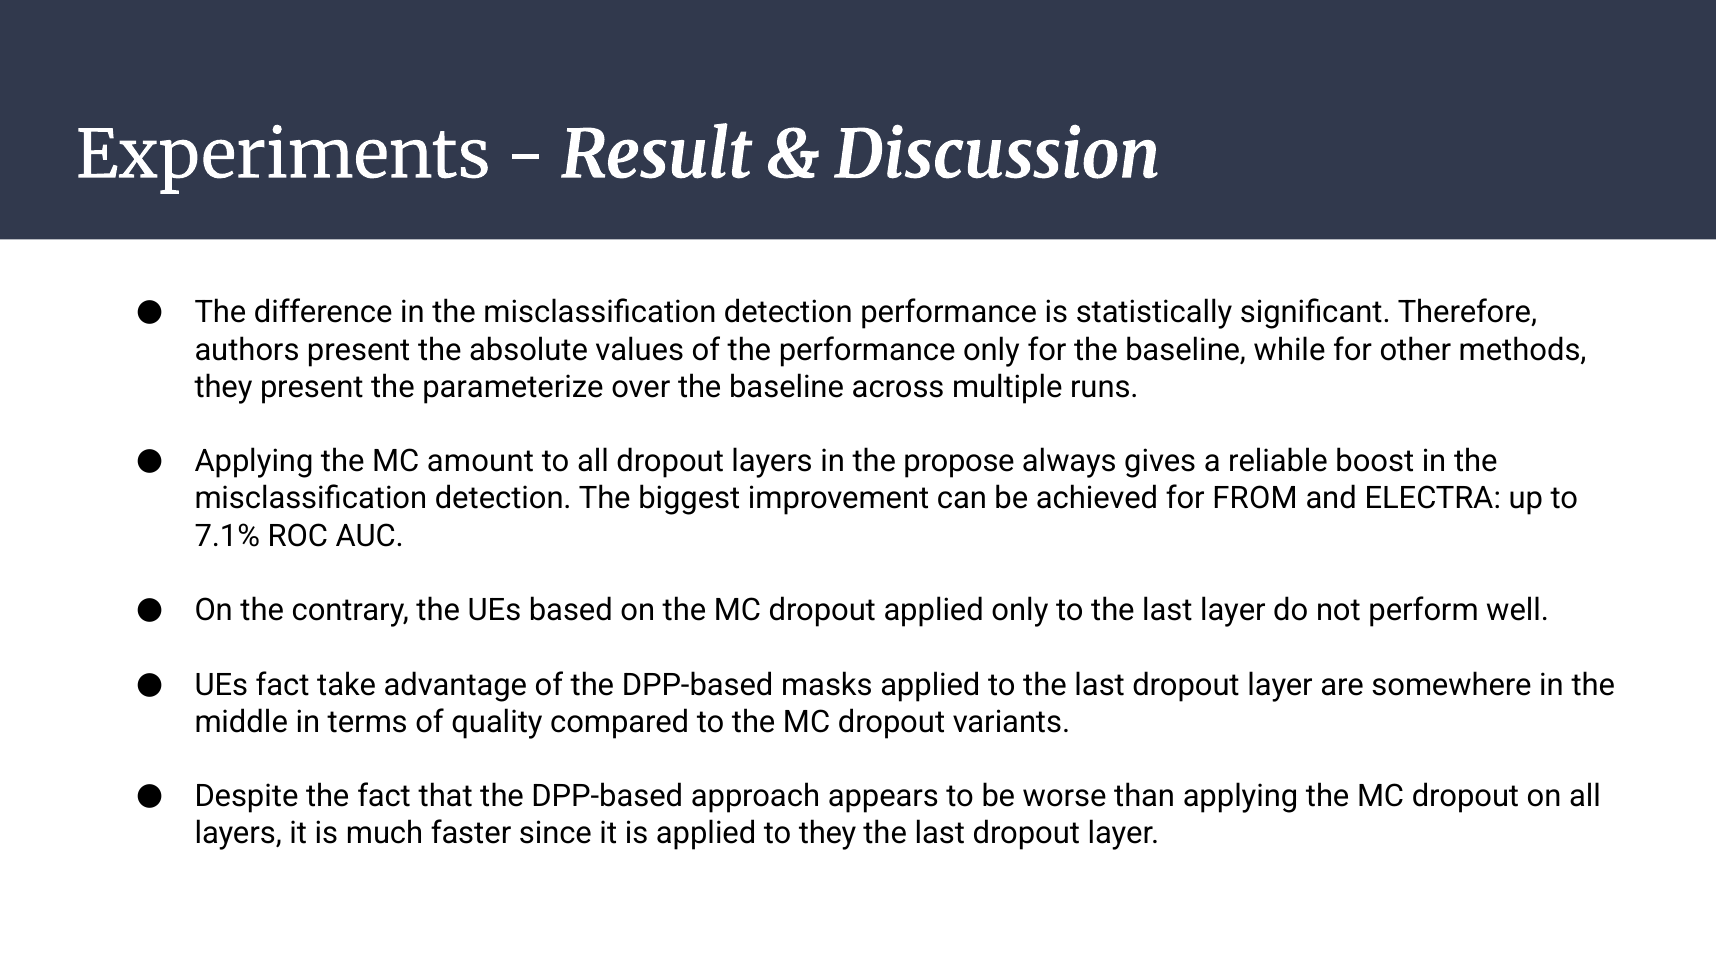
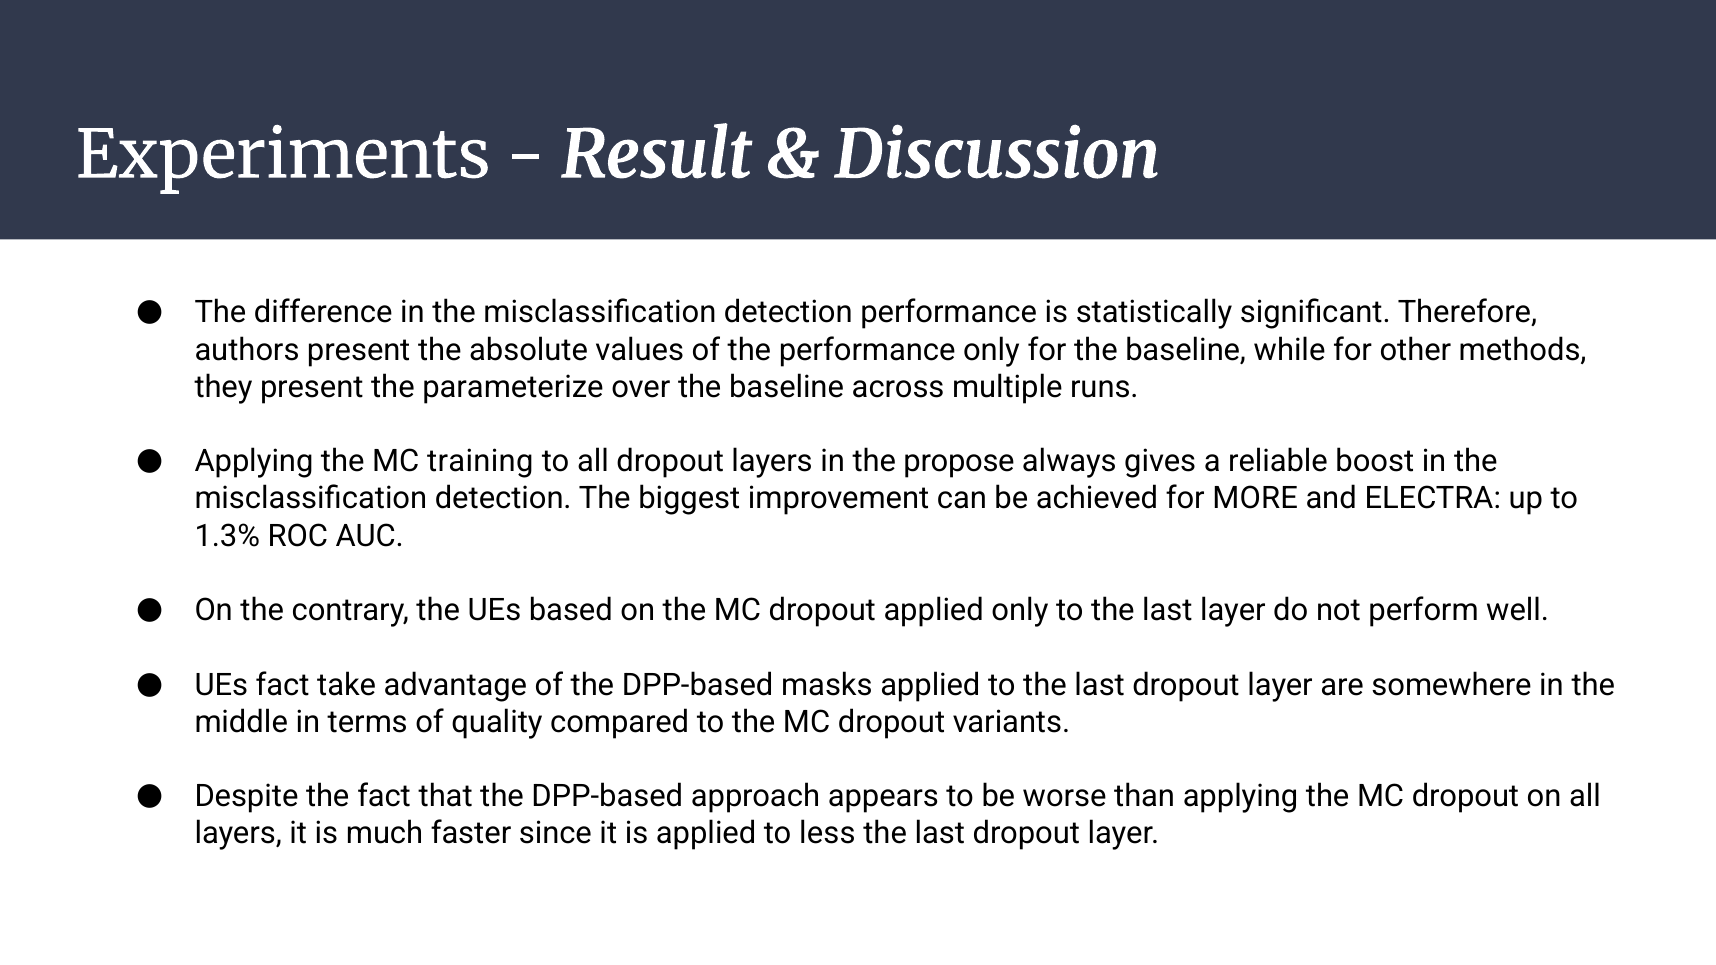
amount: amount -> training (480, 462)
FROM: FROM -> MORE (1255, 499)
7.1%: 7.1% -> 1.3% (227, 536)
to they: they -> less (827, 834)
